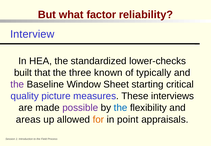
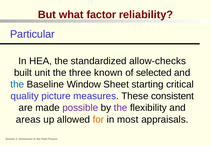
Interview: Interview -> Particular (32, 34)
lower-checks: lower-checks -> allow-checks (158, 61)
that: that -> unit (42, 73)
typically: typically -> selected (154, 73)
the colour: purple -> blue (17, 84)
interviews: interviews -> consistent (173, 96)
the colour: blue -> purple (121, 108)
point: point -> most (128, 120)
